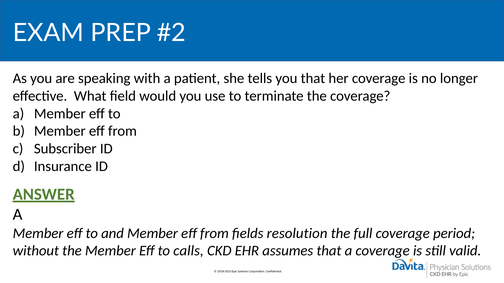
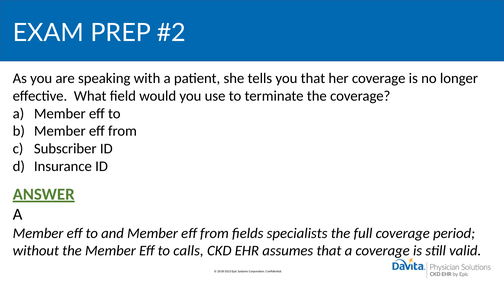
resolution: resolution -> specialists (297, 234)
